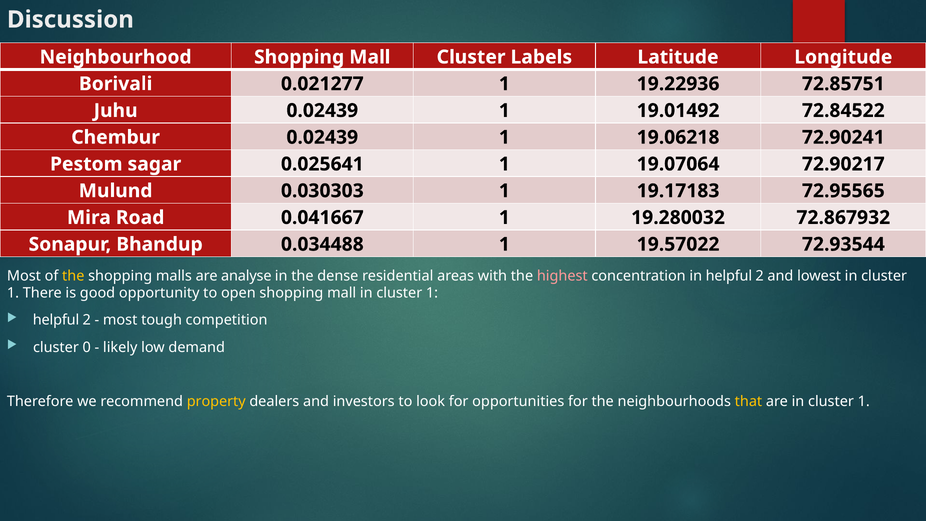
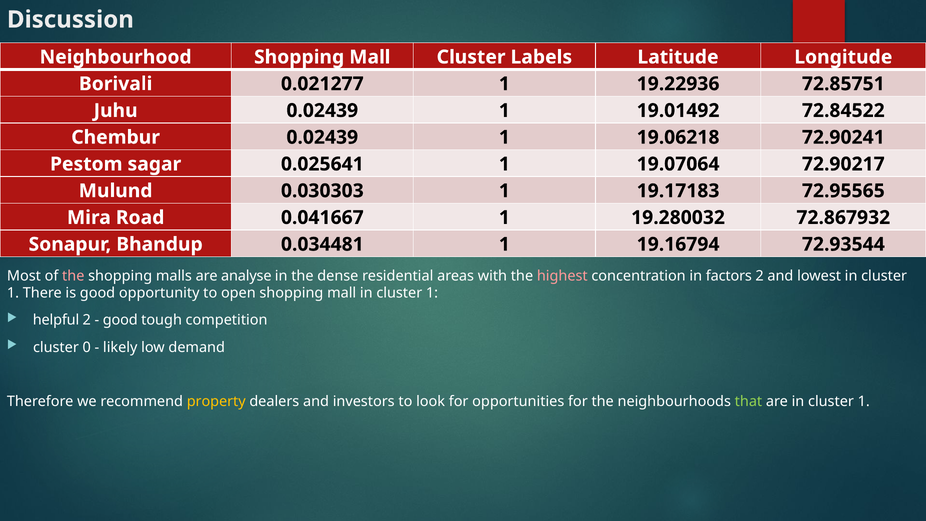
0.034488: 0.034488 -> 0.034481 (322, 244)
19.57022: 19.57022 -> 19.16794 (678, 244)
the colour: yellow -> pink (73, 276)
in helpful: helpful -> factors (729, 276)
most: most -> good (120, 320)
that colour: yellow -> light green (748, 401)
